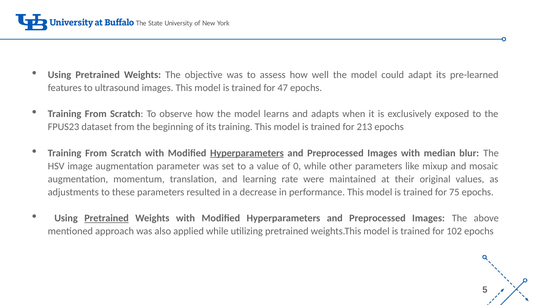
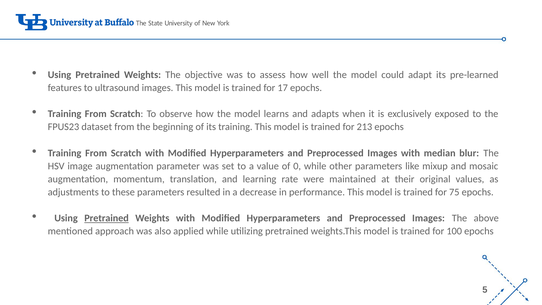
47: 47 -> 17 (283, 88)
Hyperparameters underline: present -> none (247, 153)
102: 102 -> 100 (454, 231)
